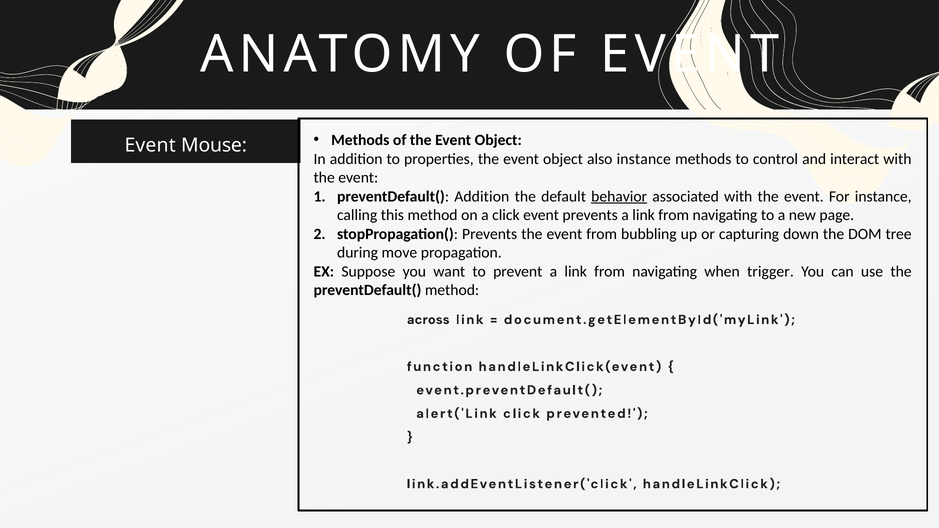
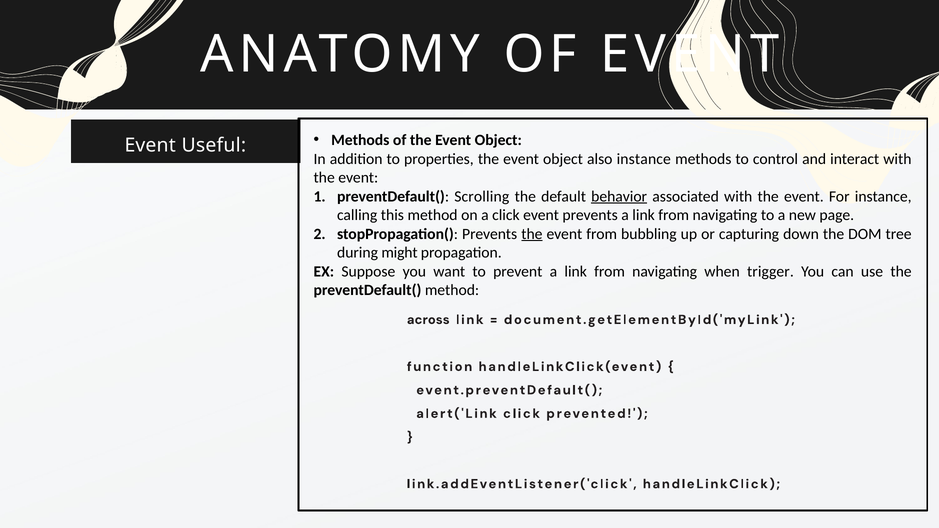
Mouse: Mouse -> Useful (214, 146)
preventDefault( Addition: Addition -> Scrolling (482, 196)
the underline: none -> present (532, 234)
move: move -> might (400, 253)
